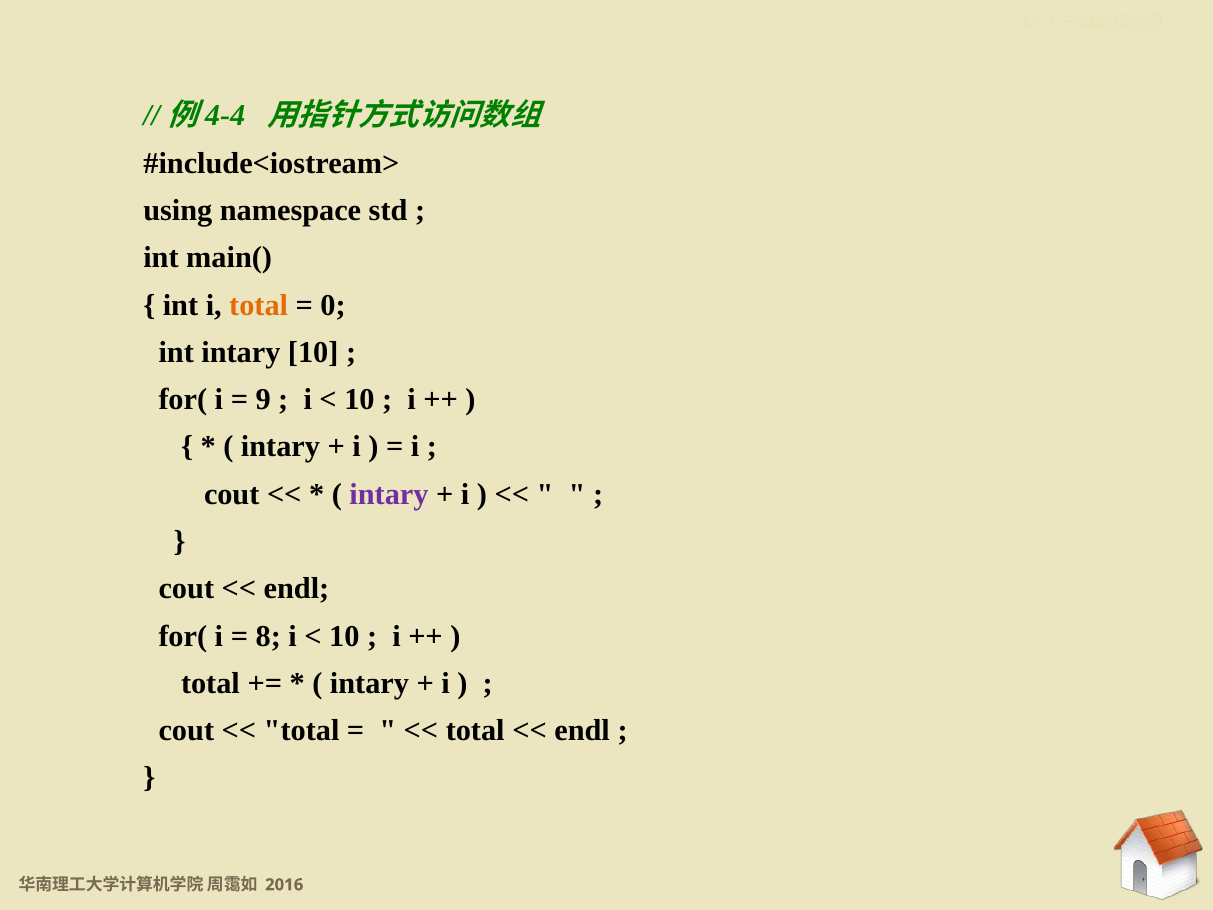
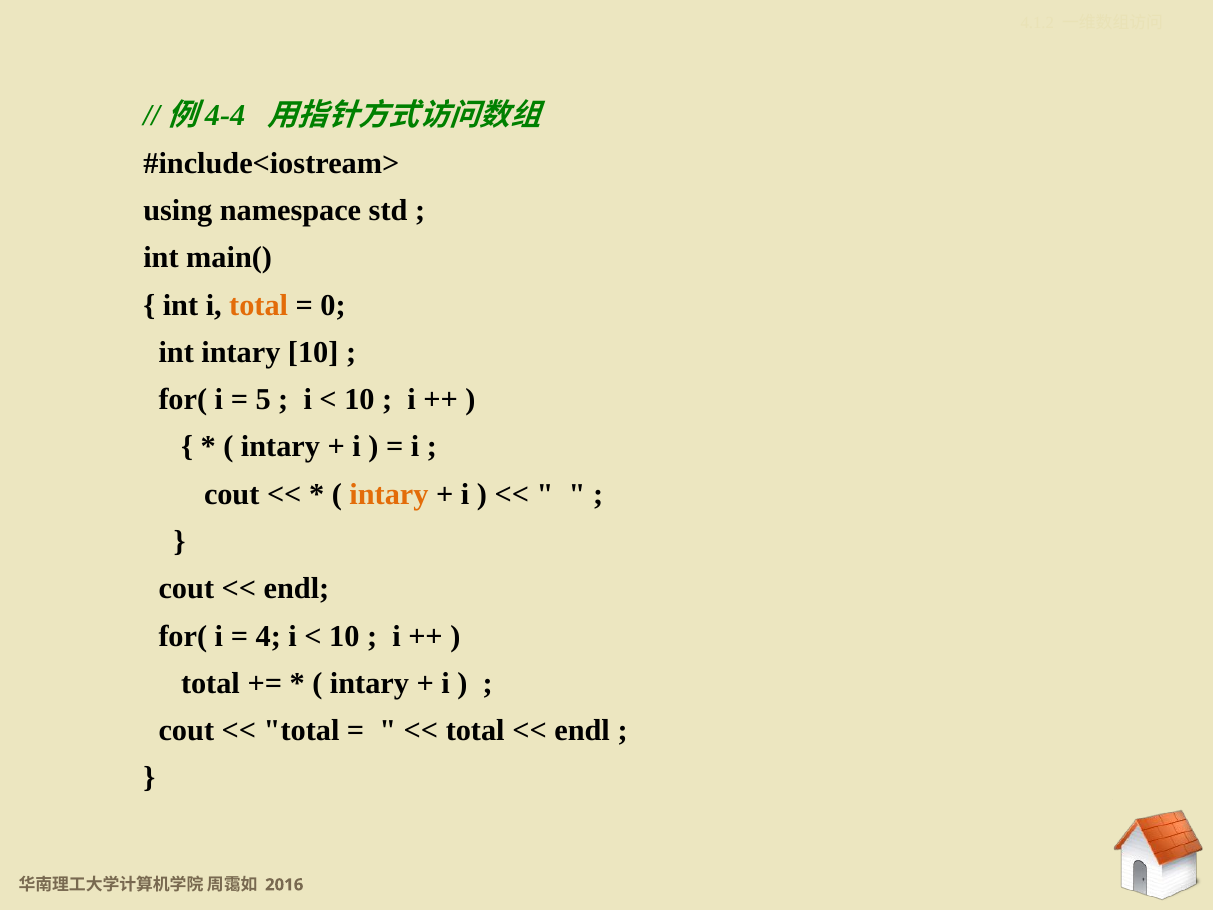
9: 9 -> 5 (263, 400)
intary colour: purple -> orange (389, 494)
8: 8 -> 4 (268, 636)
